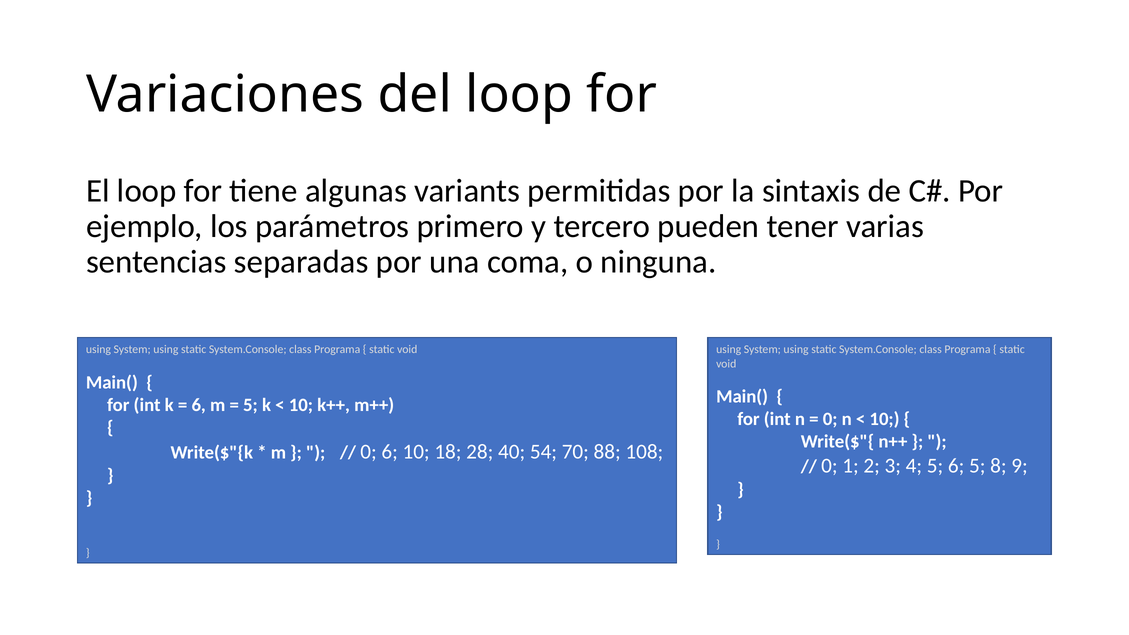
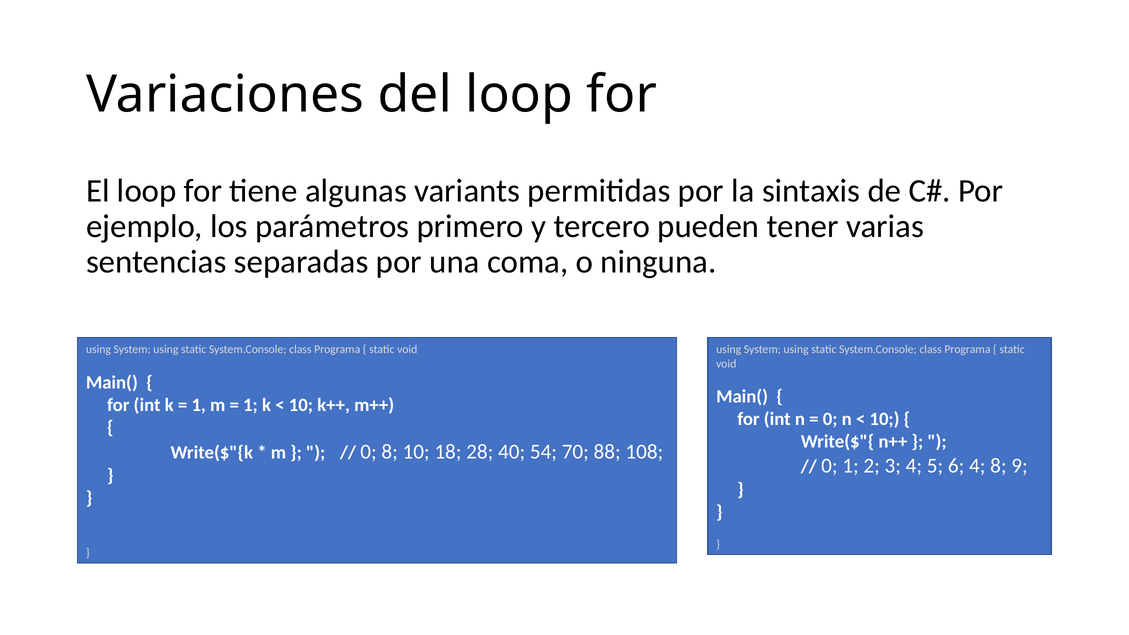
6: 6 -> 1 (199, 405)
5: 5 -> 1 (250, 405)
0 6: 6 -> 8 (390, 452)
6 5: 5 -> 4 (977, 466)
